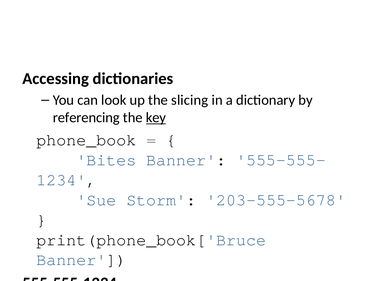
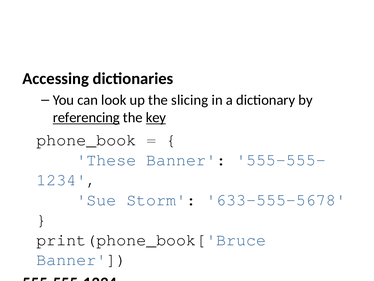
referencing underline: none -> present (86, 117)
Bites: Bites -> These (106, 160)
203-555-5678: 203-555-5678 -> 633-555-5678 (276, 199)
